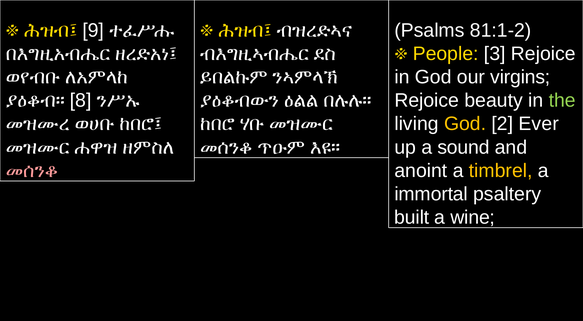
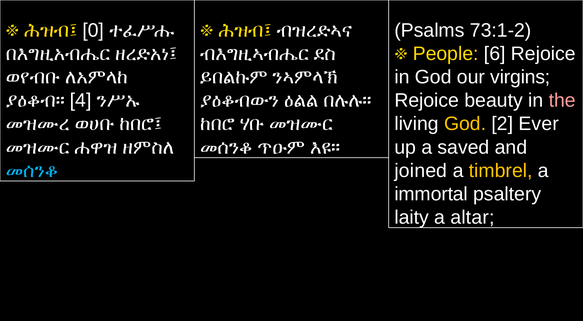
81:1-2: 81:1-2 -> 73:1-2 (501, 30)
9: 9 -> 0 (93, 30)
3: 3 -> 6 (495, 54)
the colour: light green -> pink (562, 100)
8: 8 -> 4 (81, 100)
sound: sound -> saved (463, 147)
anoint: anoint -> joined (421, 170)
መሰንቆ colour: pink -> light blue (32, 170)
built: built -> laity (412, 217)
wine: wine -> altar (473, 217)
